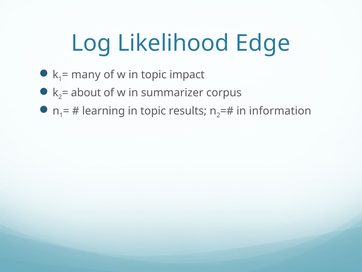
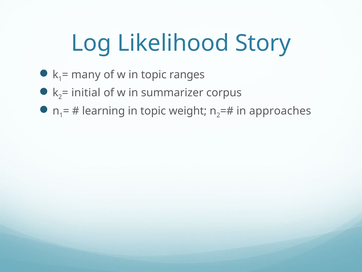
Edge: Edge -> Story (263, 43)
impact: impact -> ranges (187, 74)
about: about -> initial (86, 93)
results: results -> weight (188, 111)
information: information -> approaches (280, 111)
